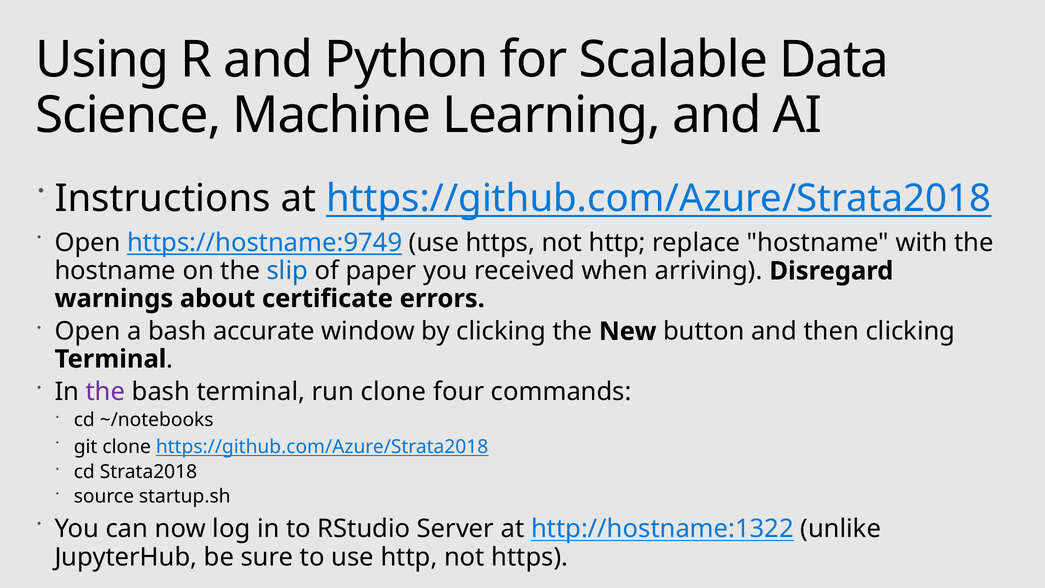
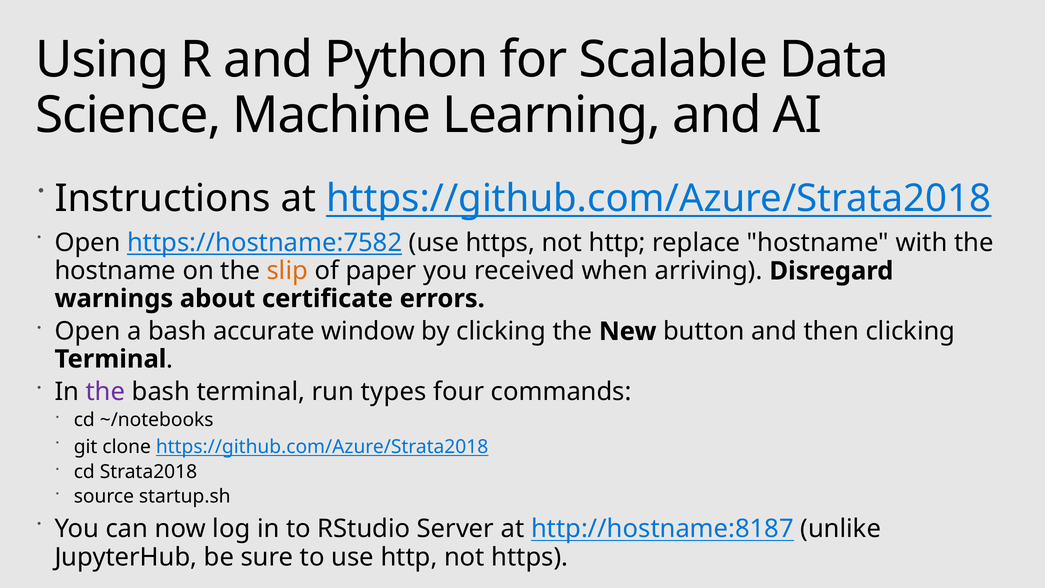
https://hostname:9749: https://hostname:9749 -> https://hostname:7582 (265, 242)
slip colour: blue -> orange (287, 271)
run clone: clone -> types (394, 392)
http://hostname:1322: http://hostname:1322 -> http://hostname:8187 (662, 529)
